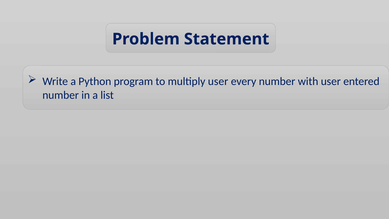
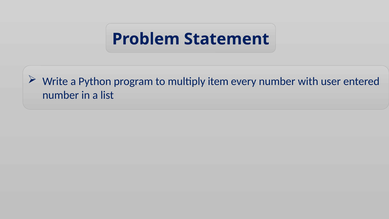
multiply user: user -> item (218, 81)
